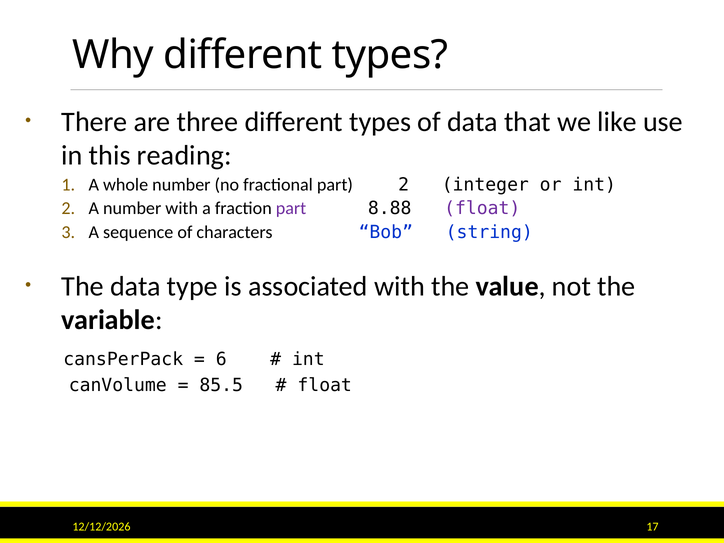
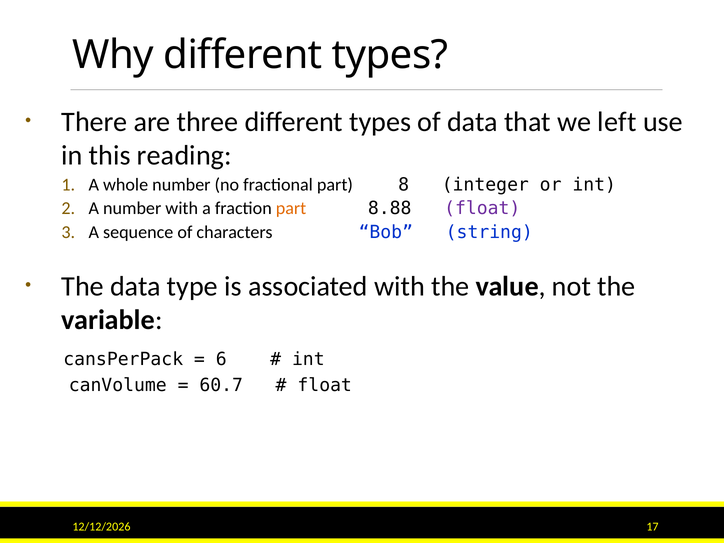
like: like -> left (617, 122)
part 2: 2 -> 8 (404, 185)
part colour: purple -> orange (291, 208)
85.5: 85.5 -> 60.7 (221, 385)
